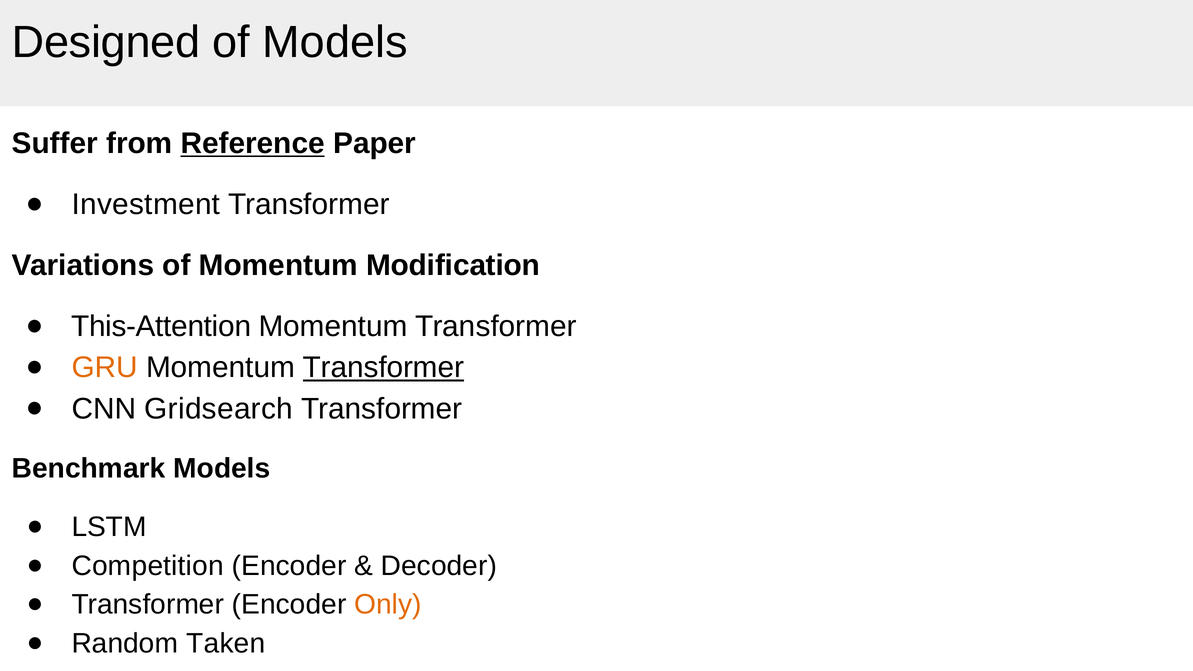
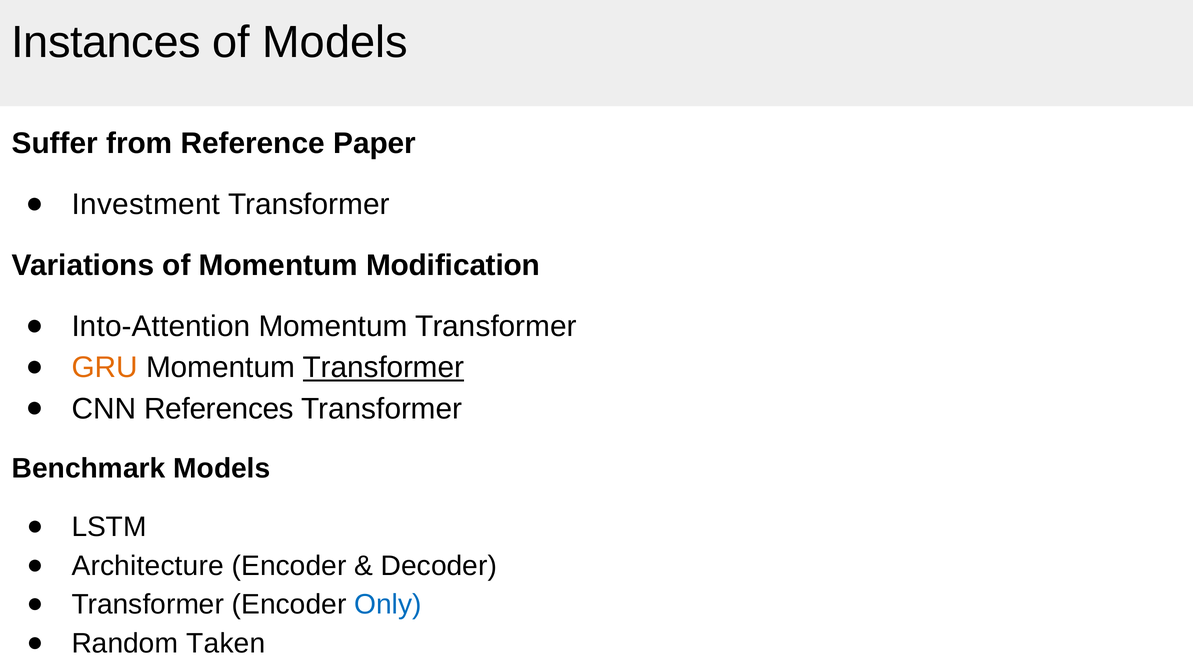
Designed: Designed -> Instances (106, 42)
Reference underline: present -> none (253, 143)
This-Attention: This-Attention -> Into-Attention (161, 326)
Gridsearch: Gridsearch -> References (219, 409)
Competition: Competition -> Architecture (148, 566)
Only colour: orange -> blue (388, 605)
